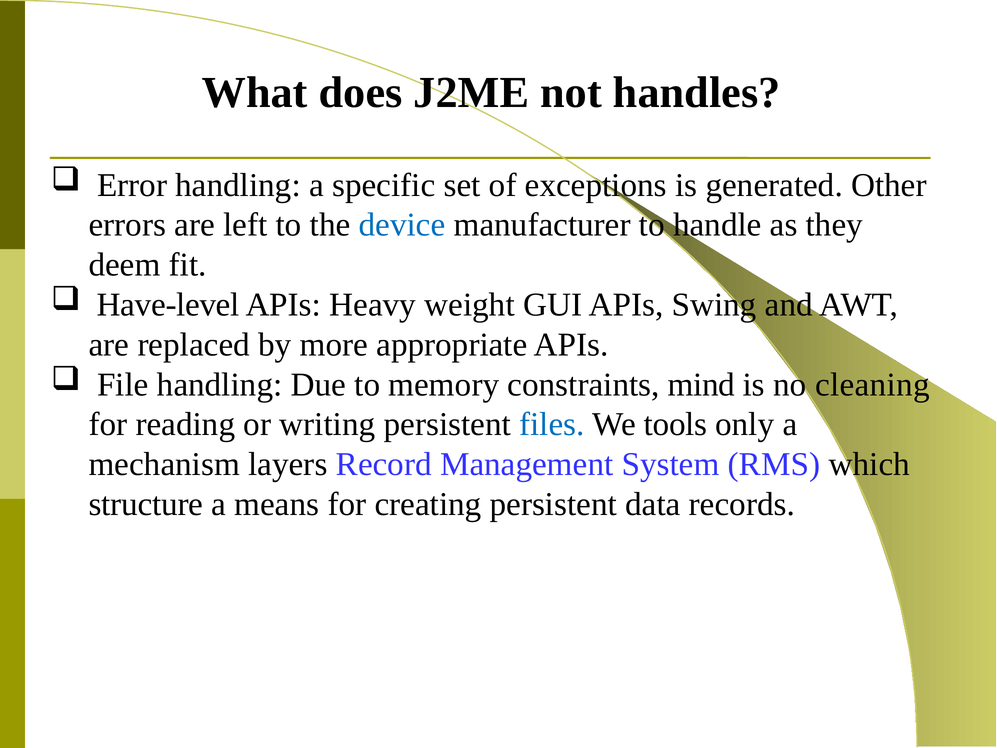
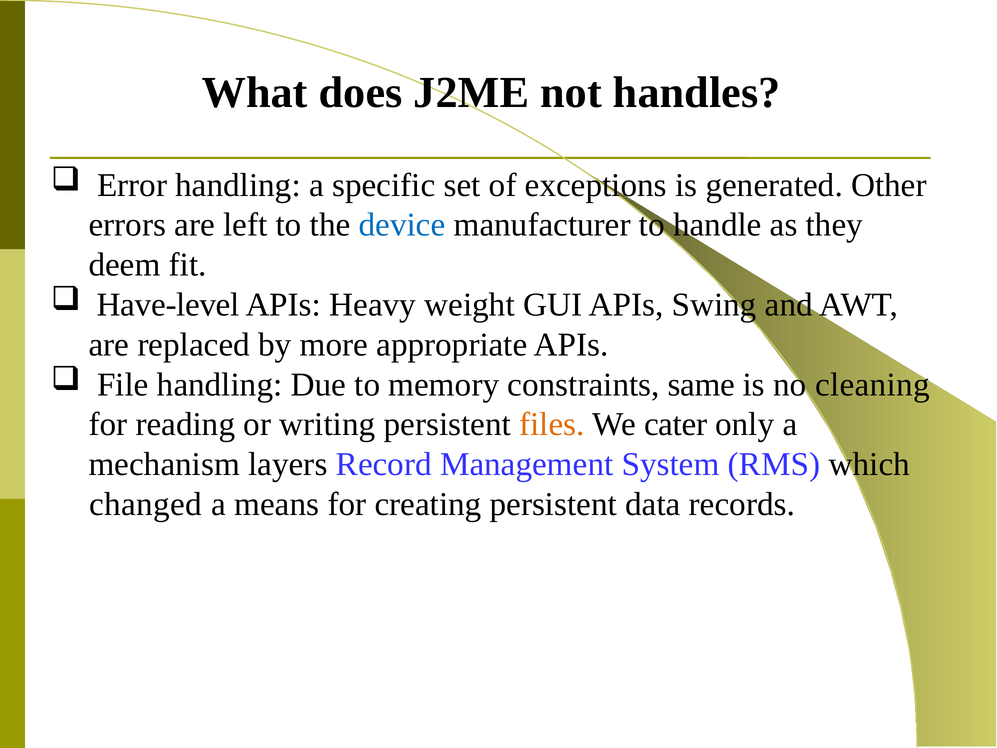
mind: mind -> same (701, 384)
files colour: blue -> orange (552, 424)
tools: tools -> cater (676, 424)
structure: structure -> changed (146, 504)
